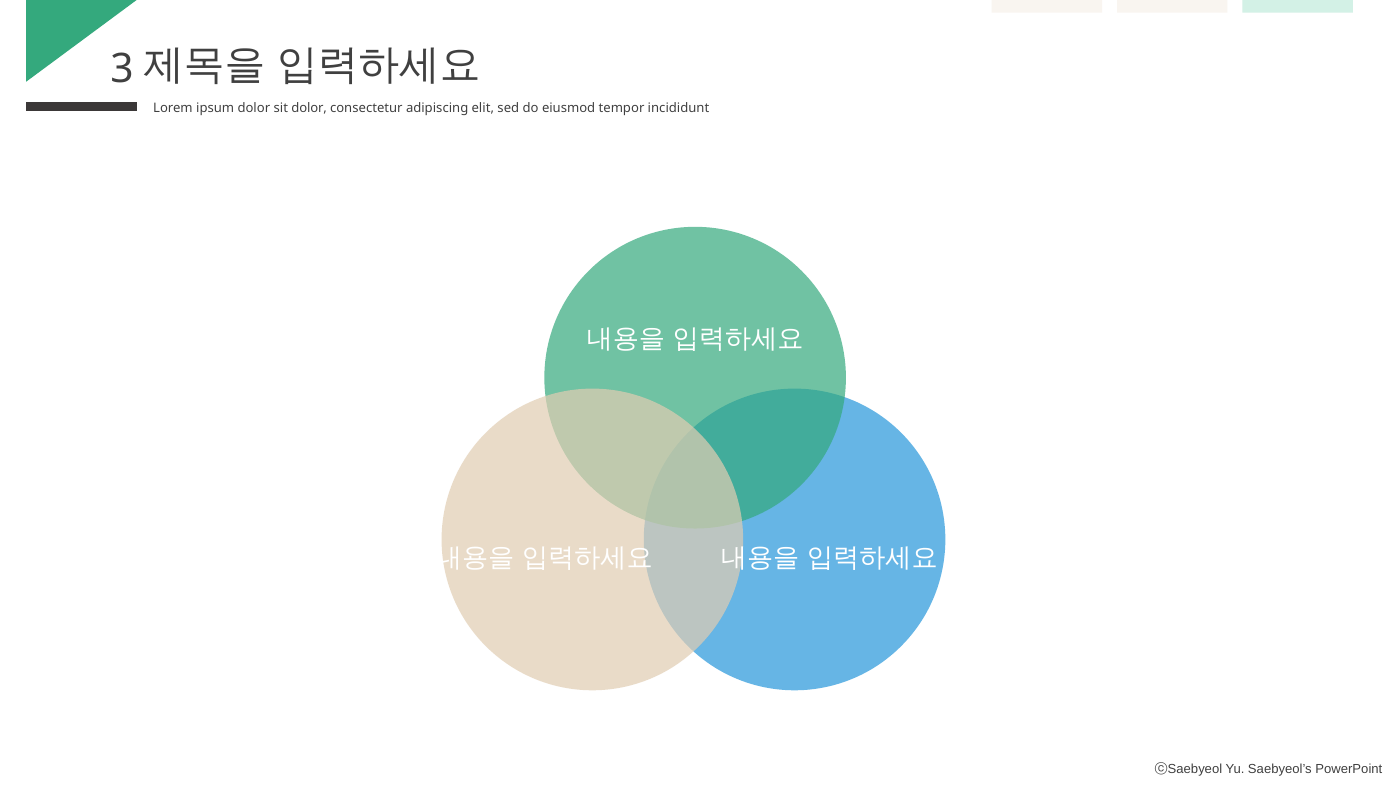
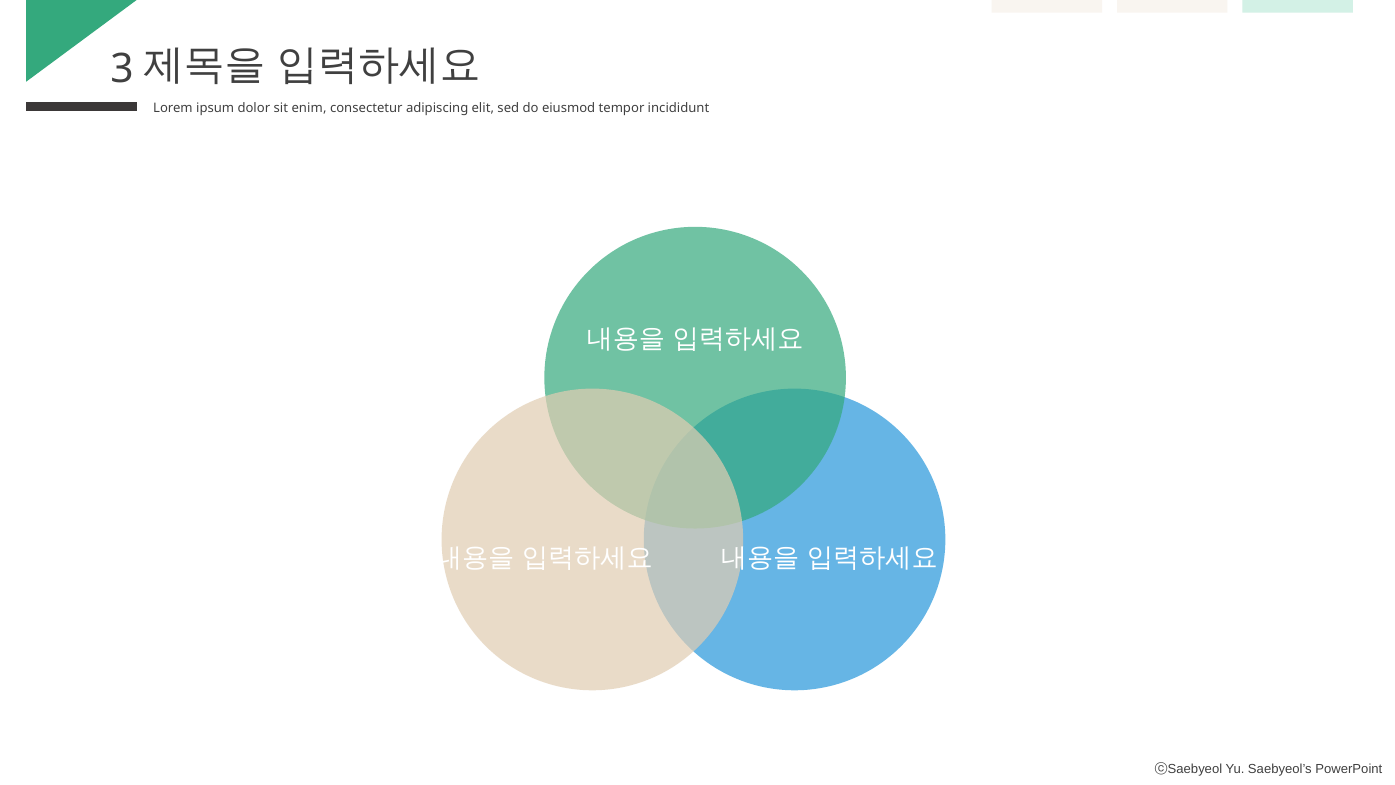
sit dolor: dolor -> enim (309, 108)
